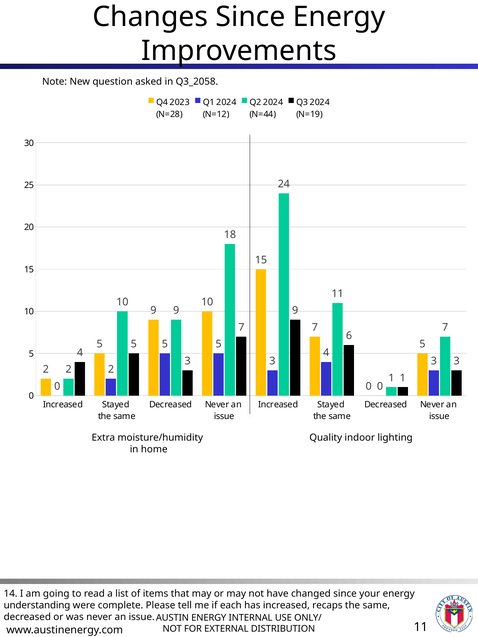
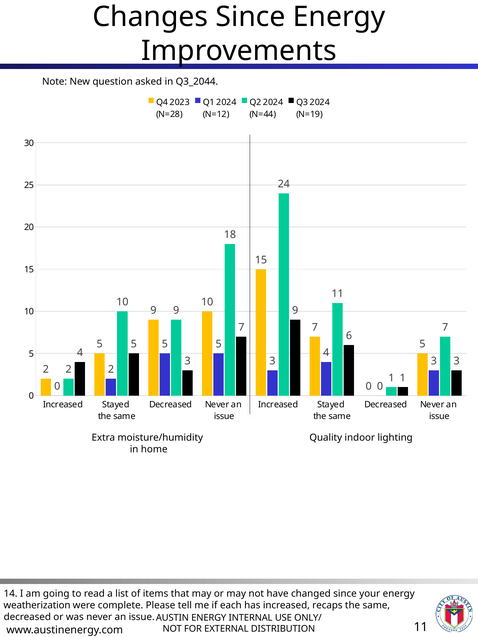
Q3_2058: Q3_2058 -> Q3_2044 (197, 82)
understanding: understanding -> weatherization (37, 606)
